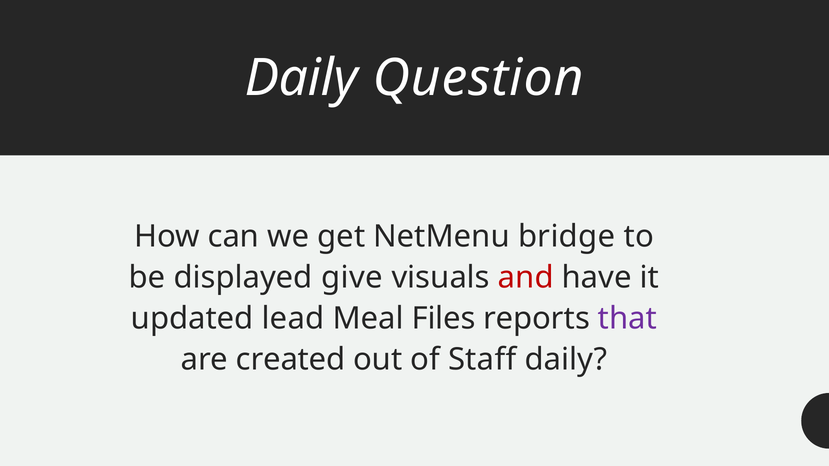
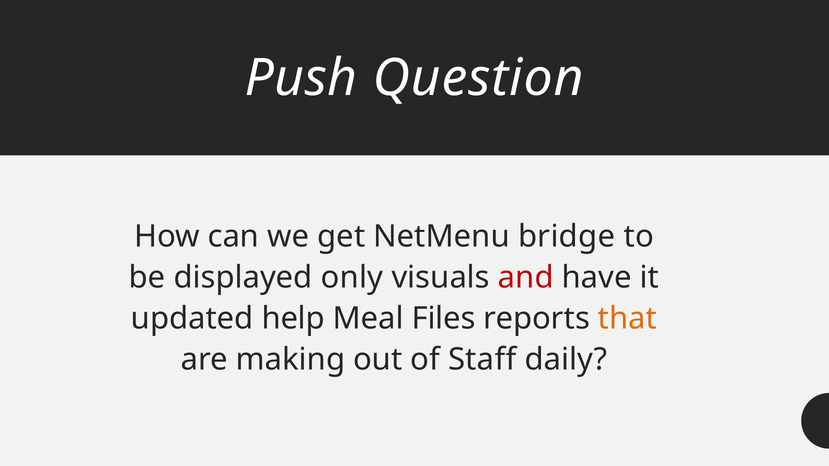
Daily: Daily -> Push (301, 78)
give: give -> only (352, 278)
lead: lead -> help (293, 319)
that colour: purple -> orange (628, 319)
created: created -> making (291, 360)
